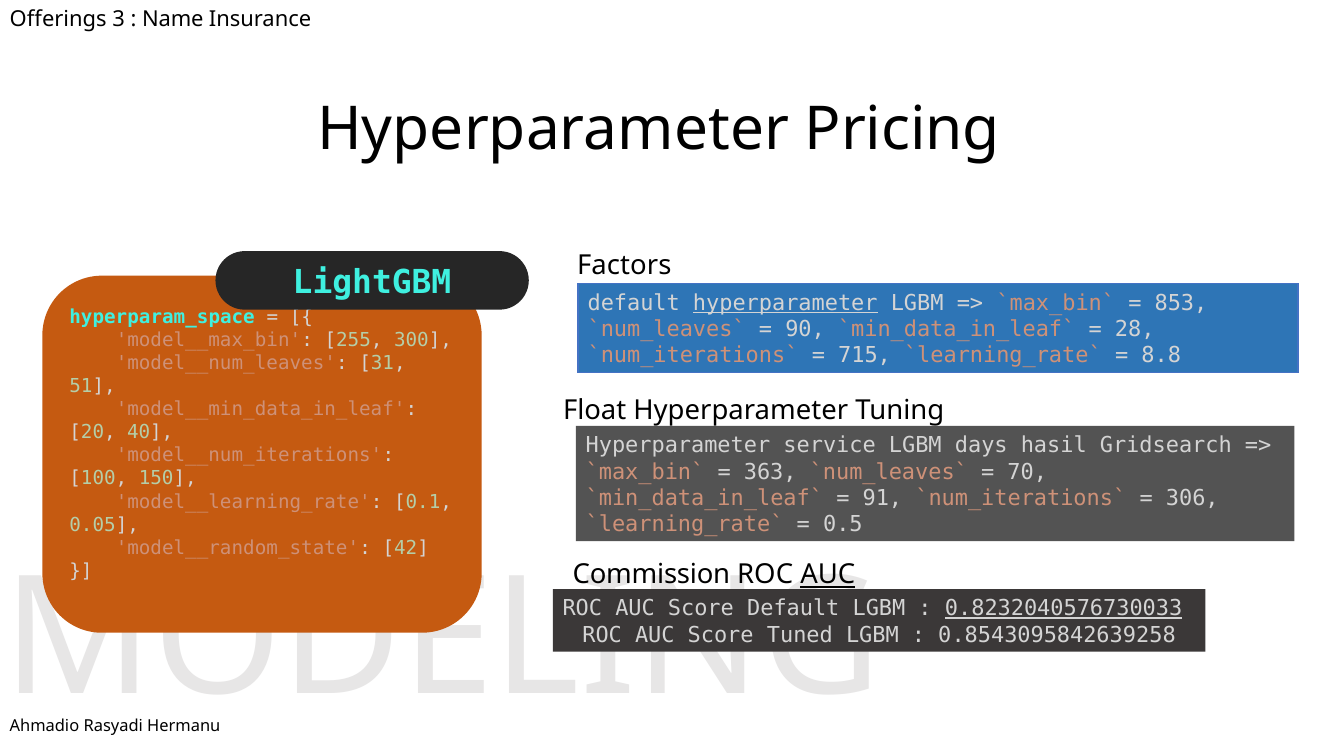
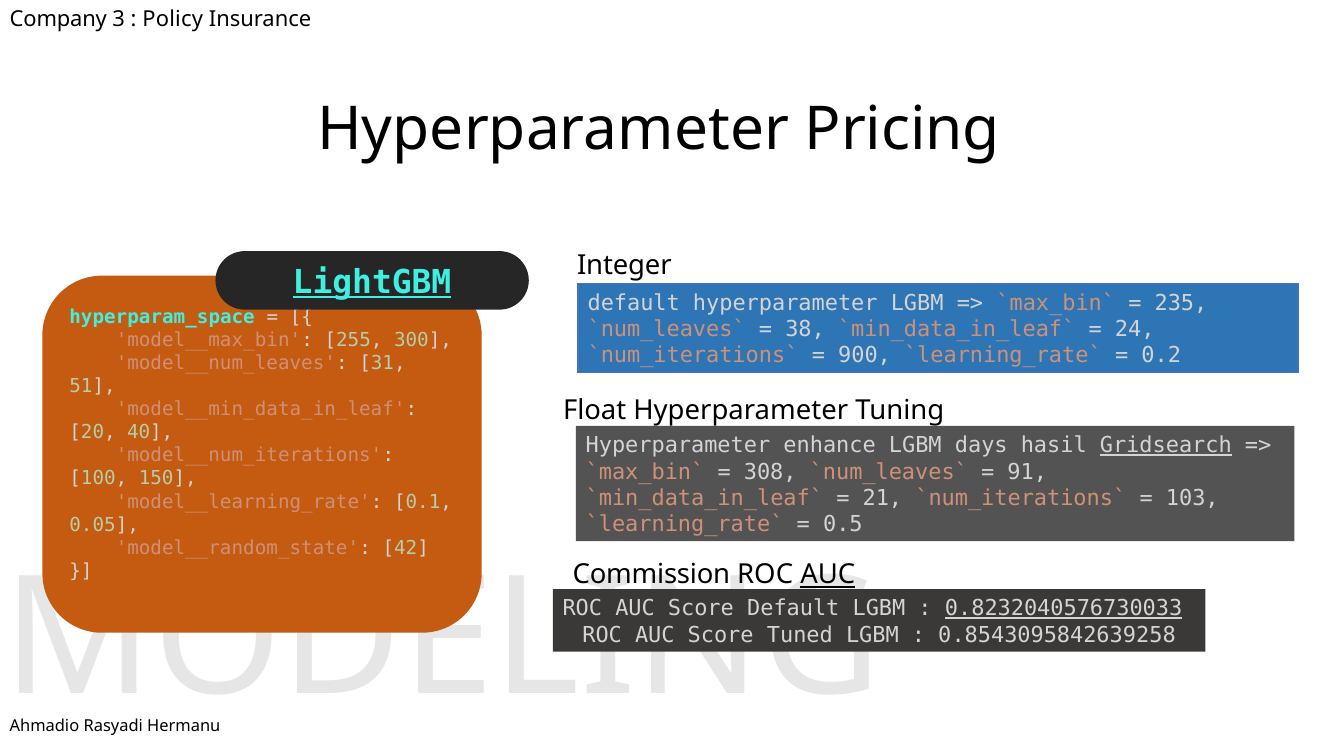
Offerings: Offerings -> Company (58, 20)
Name: Name -> Policy (173, 20)
Factors: Factors -> Integer (624, 265)
LightGBM underline: none -> present (372, 282)
hyperparameter underline: present -> none (785, 303)
853: 853 -> 235 (1181, 303)
90: 90 -> 38 (805, 329)
28: 28 -> 24 (1135, 329)
715: 715 -> 900 (865, 355)
8.8: 8.8 -> 0.2 (1161, 355)
service: service -> enhance (830, 445)
Gridsearch underline: none -> present (1166, 445)
363: 363 -> 308 (770, 471)
70: 70 -> 91 (1027, 471)
91: 91 -> 21 (882, 498)
306: 306 -> 103 (1192, 498)
